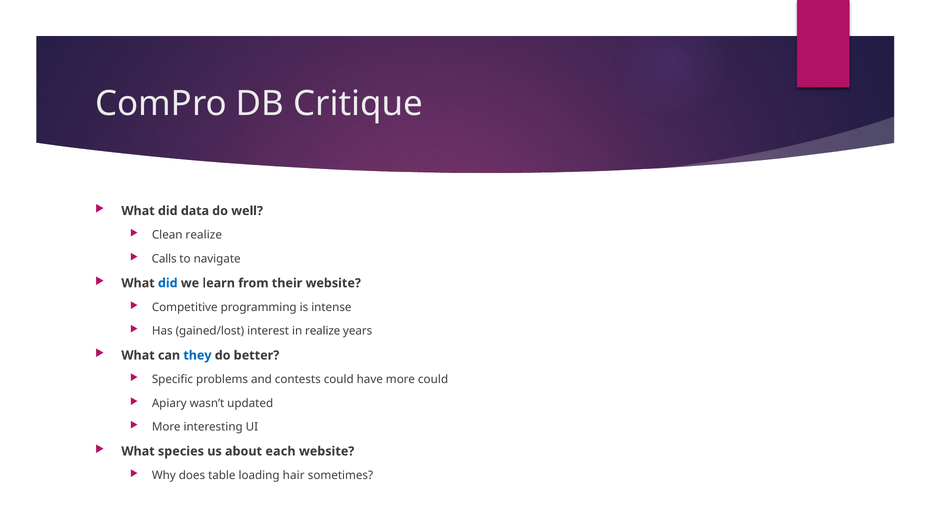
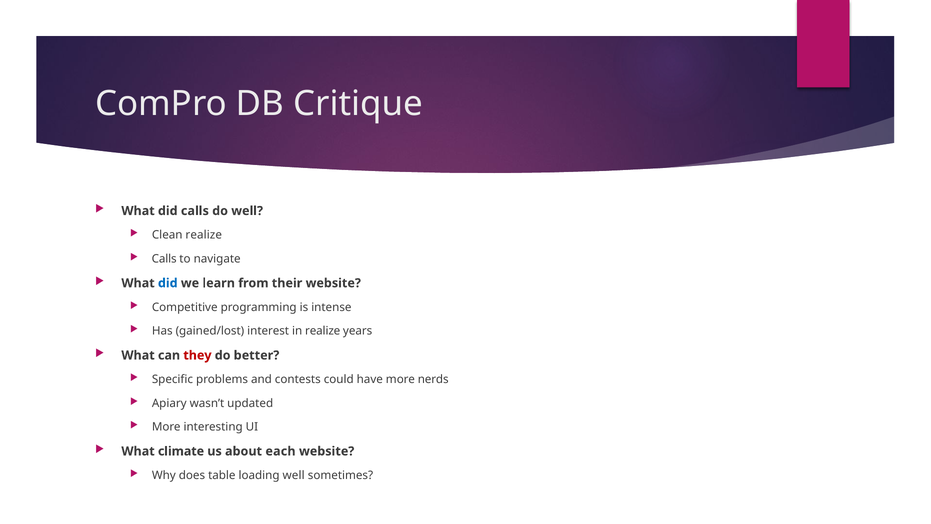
did data: data -> calls (195, 211)
they colour: blue -> red (197, 355)
more could: could -> nerds (433, 379)
species: species -> climate (181, 451)
loading hair: hair -> well (294, 475)
